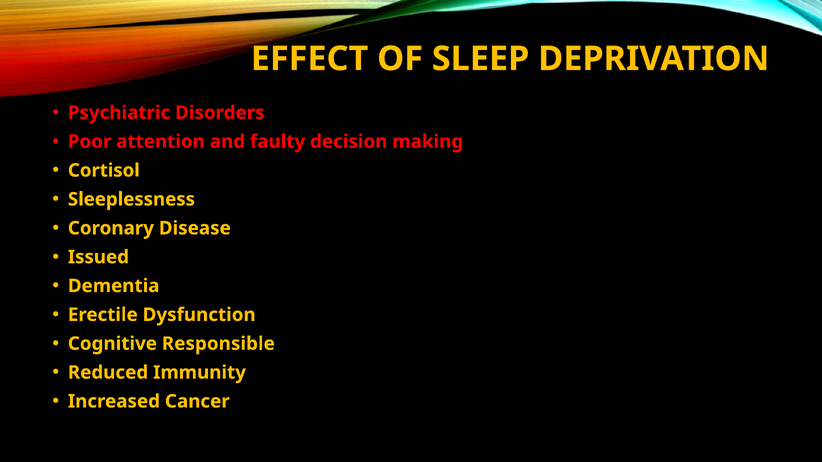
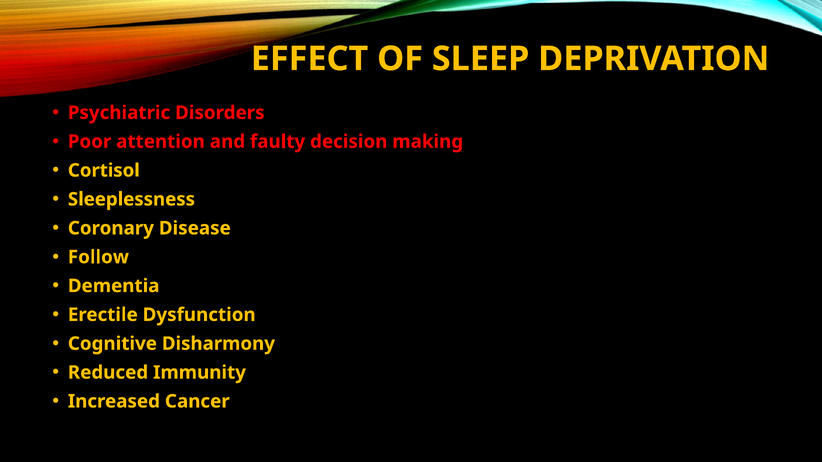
Issued: Issued -> Follow (98, 257)
Responsible: Responsible -> Disharmony (218, 344)
